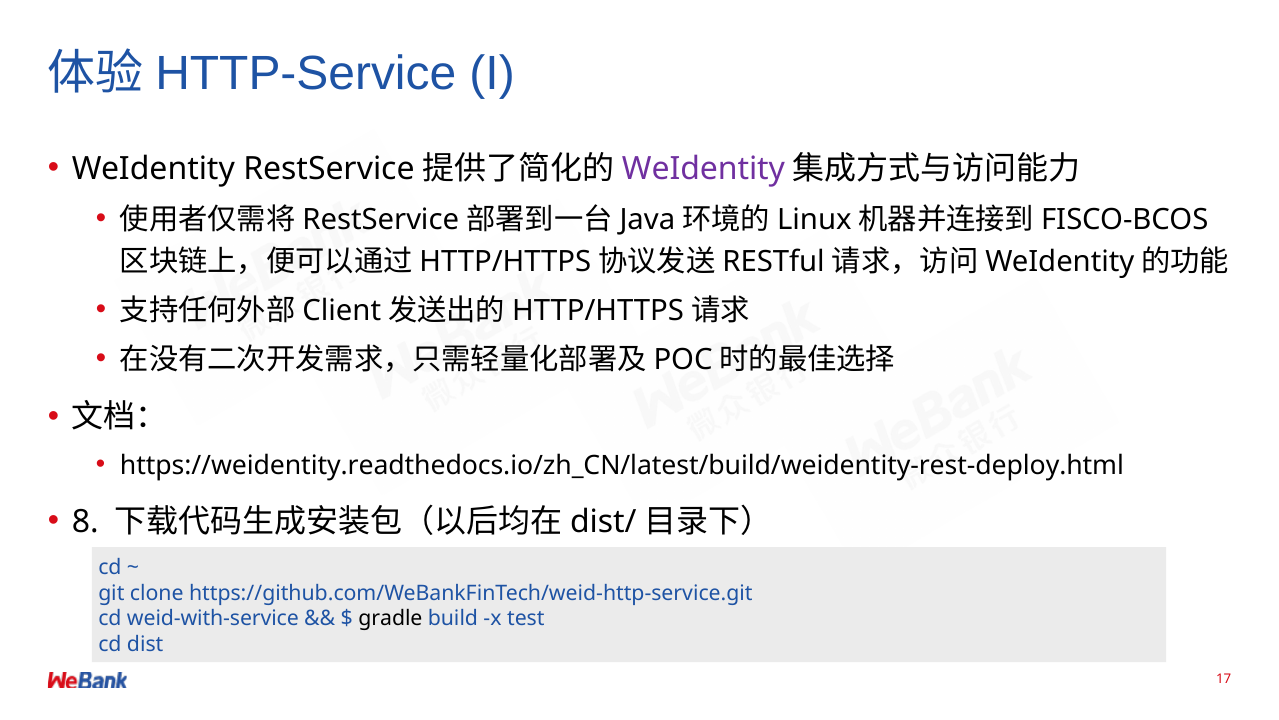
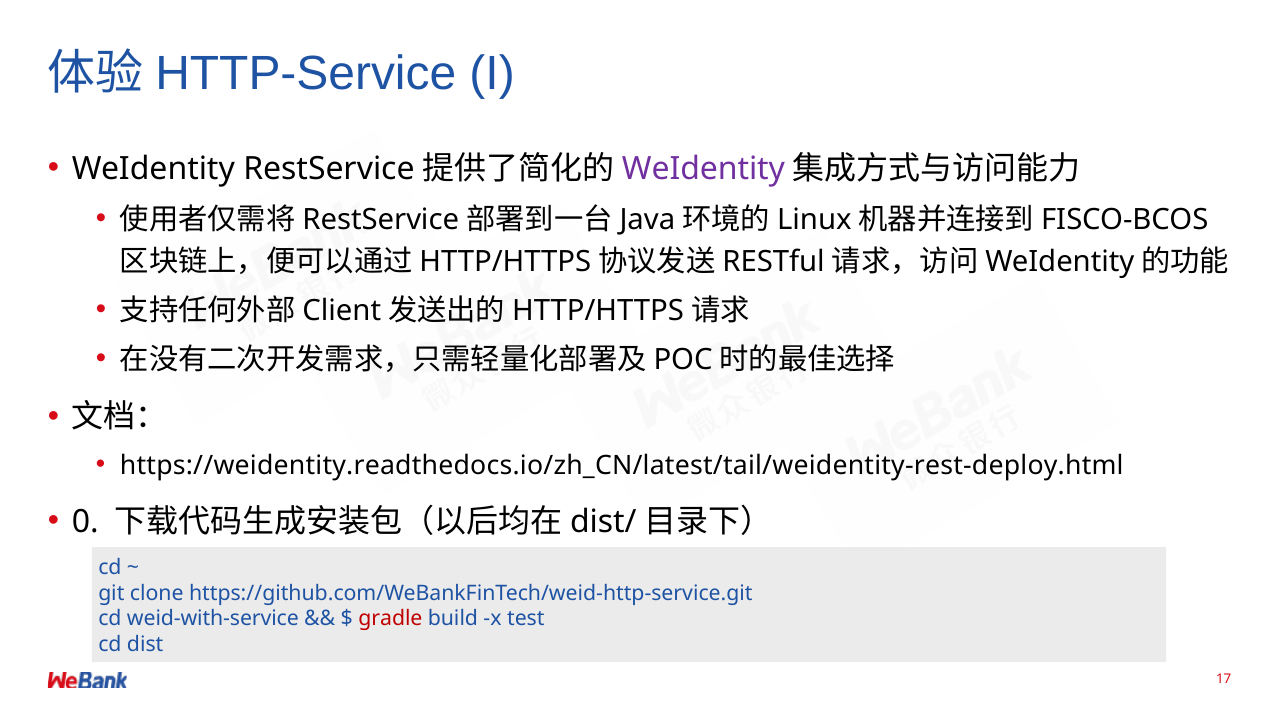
https://weidentity.readthedocs.io/zh_CN/latest/build/weidentity-rest-deploy.html: https://weidentity.readthedocs.io/zh_CN/latest/build/weidentity-rest-deploy.html -> https://weidentity.readthedocs.io/zh_CN/latest/tail/weidentity-rest-deploy.html (622, 465)
8: 8 -> 0 (85, 521)
gradle colour: black -> red (390, 618)
